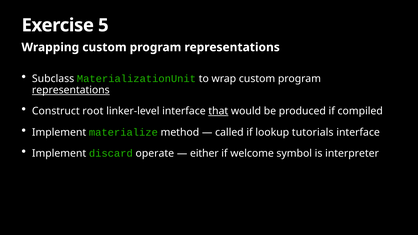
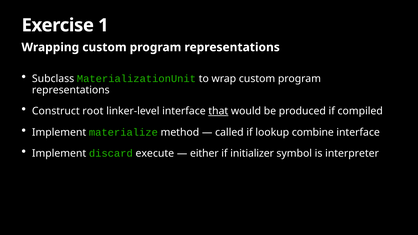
5: 5 -> 1 (103, 25)
representations underline: present -> none (71, 90)
tutorials: tutorials -> combine (313, 132)
operate: operate -> execute (155, 153)
welcome: welcome -> initializer (252, 153)
